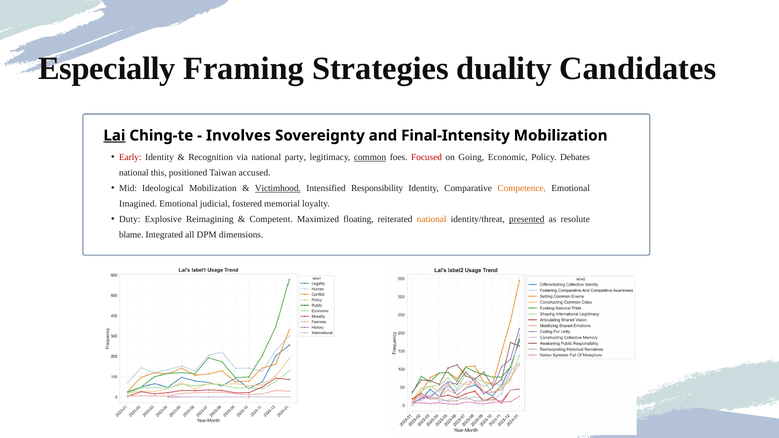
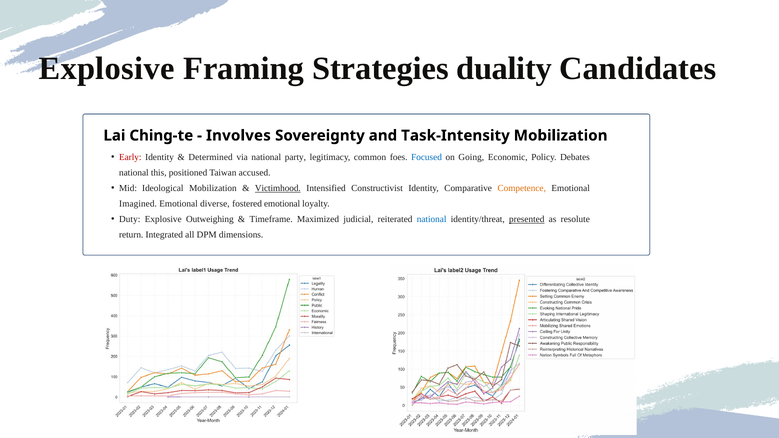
Especially: Especially -> Explosive (107, 68)
Lai underline: present -> none (114, 136)
Final-Intensity: Final-Intensity -> Task-Intensity (455, 136)
Recognition: Recognition -> Determined (211, 158)
common underline: present -> none (370, 158)
Focused colour: red -> blue (427, 158)
Responsibility: Responsibility -> Constructivist (377, 188)
judicial: judicial -> diverse (215, 204)
fostered memorial: memorial -> emotional (282, 204)
Reimagining: Reimagining -> Outweighing (210, 219)
Competent: Competent -> Timeframe (271, 219)
floating: floating -> judicial (358, 219)
national colour: orange -> blue (432, 219)
blame: blame -> return (131, 235)
